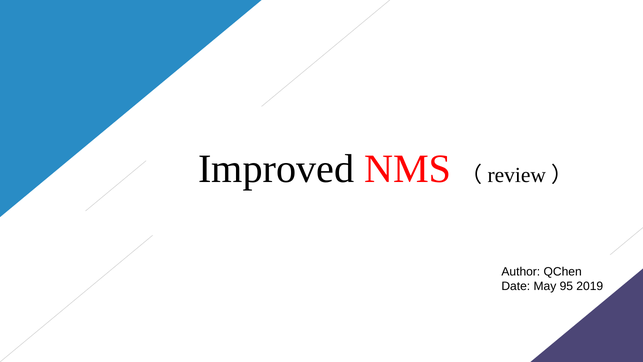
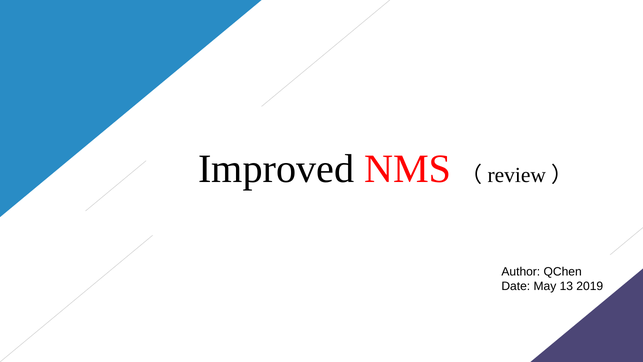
95: 95 -> 13 (566, 286)
